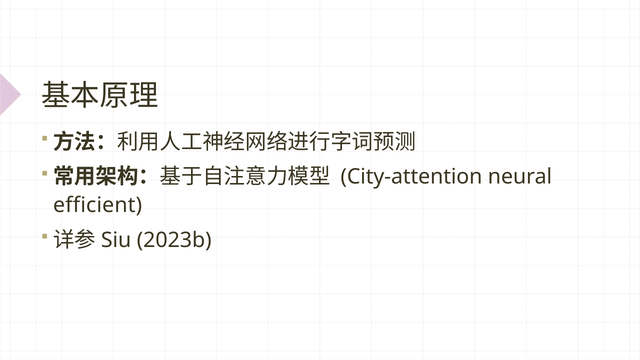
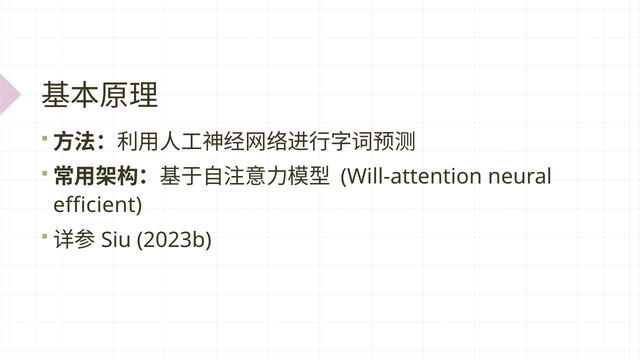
City-attention: City-attention -> Will-attention (411, 177)
